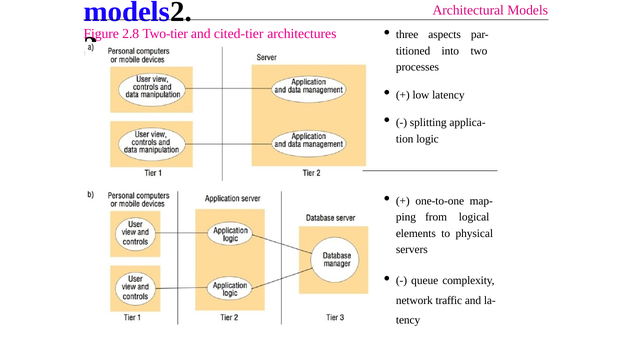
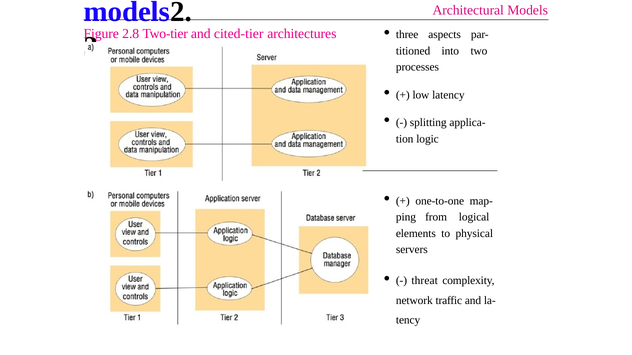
queue: queue -> threat (425, 281)
